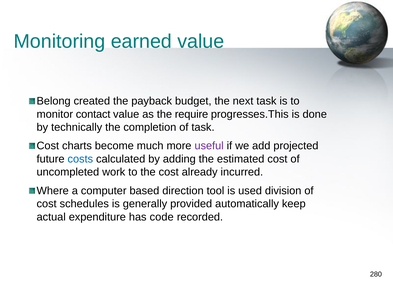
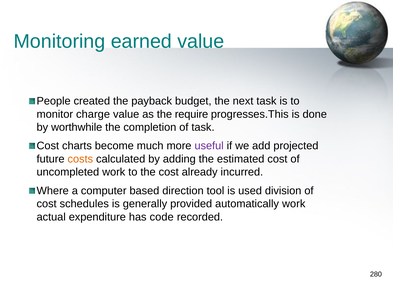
Belong: Belong -> People (54, 101)
contact: contact -> charge (93, 114)
technically: technically -> worthwhile (77, 127)
costs colour: blue -> orange (80, 159)
automatically keep: keep -> work (294, 204)
